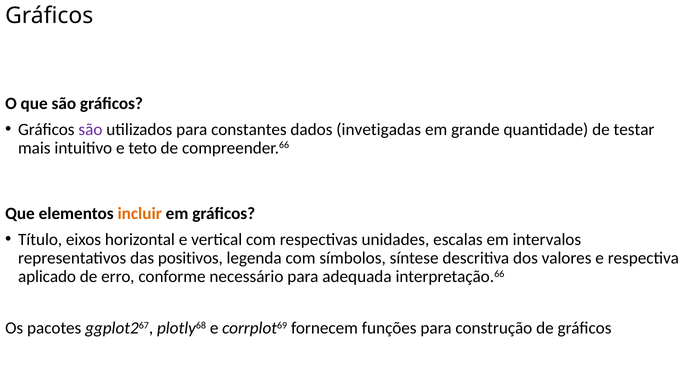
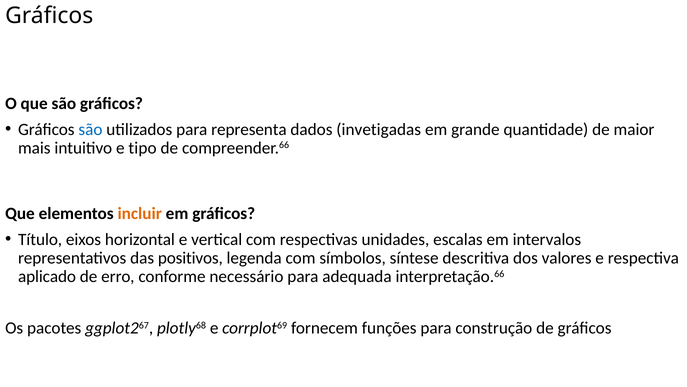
são colour: purple -> blue (90, 129)
constantes: constantes -> representa (249, 129)
testar: testar -> maior (634, 129)
teto: teto -> tipo (143, 148)
